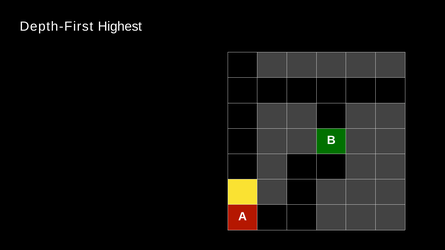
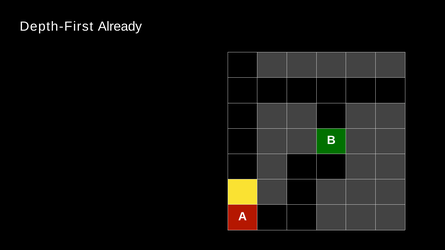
Highest: Highest -> Already (120, 26)
